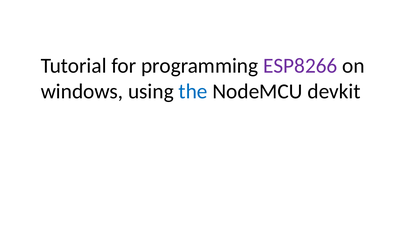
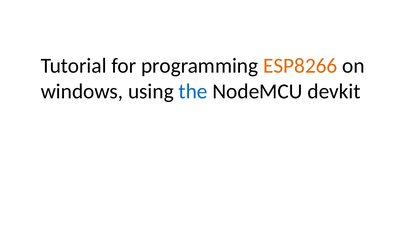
ESP8266 colour: purple -> orange (300, 66)
